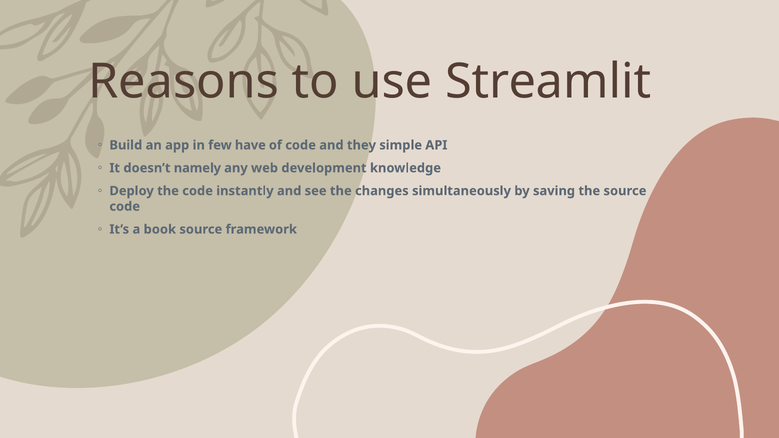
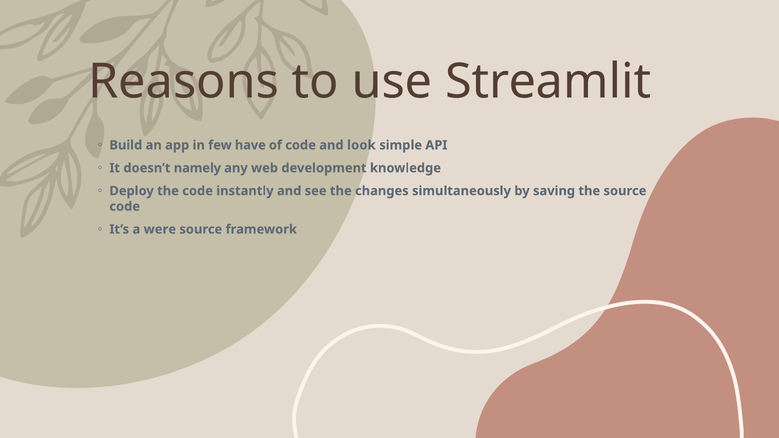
they: they -> look (361, 145)
book: book -> were (160, 229)
